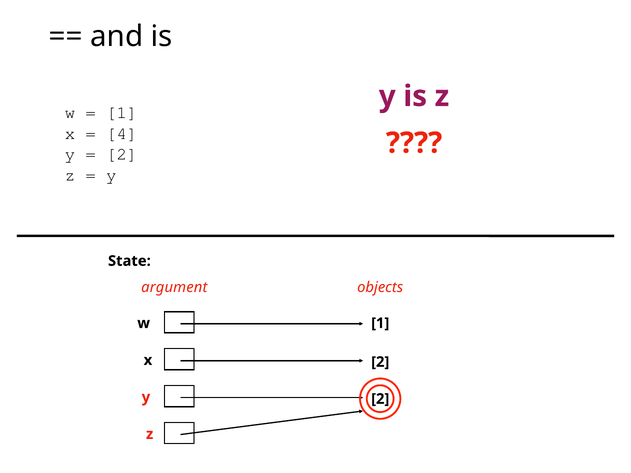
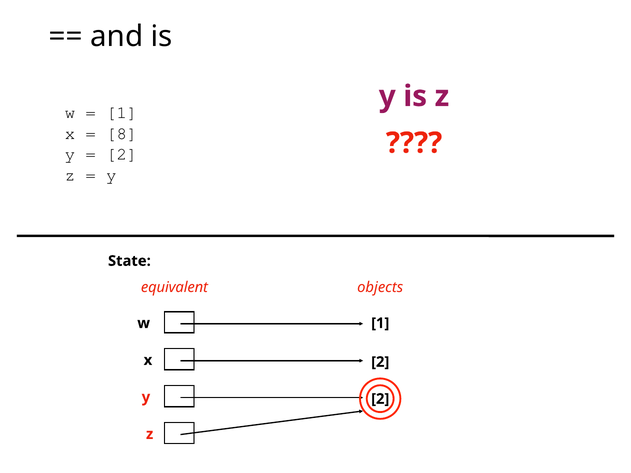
4: 4 -> 8 (122, 134)
argument: argument -> equivalent (174, 287)
